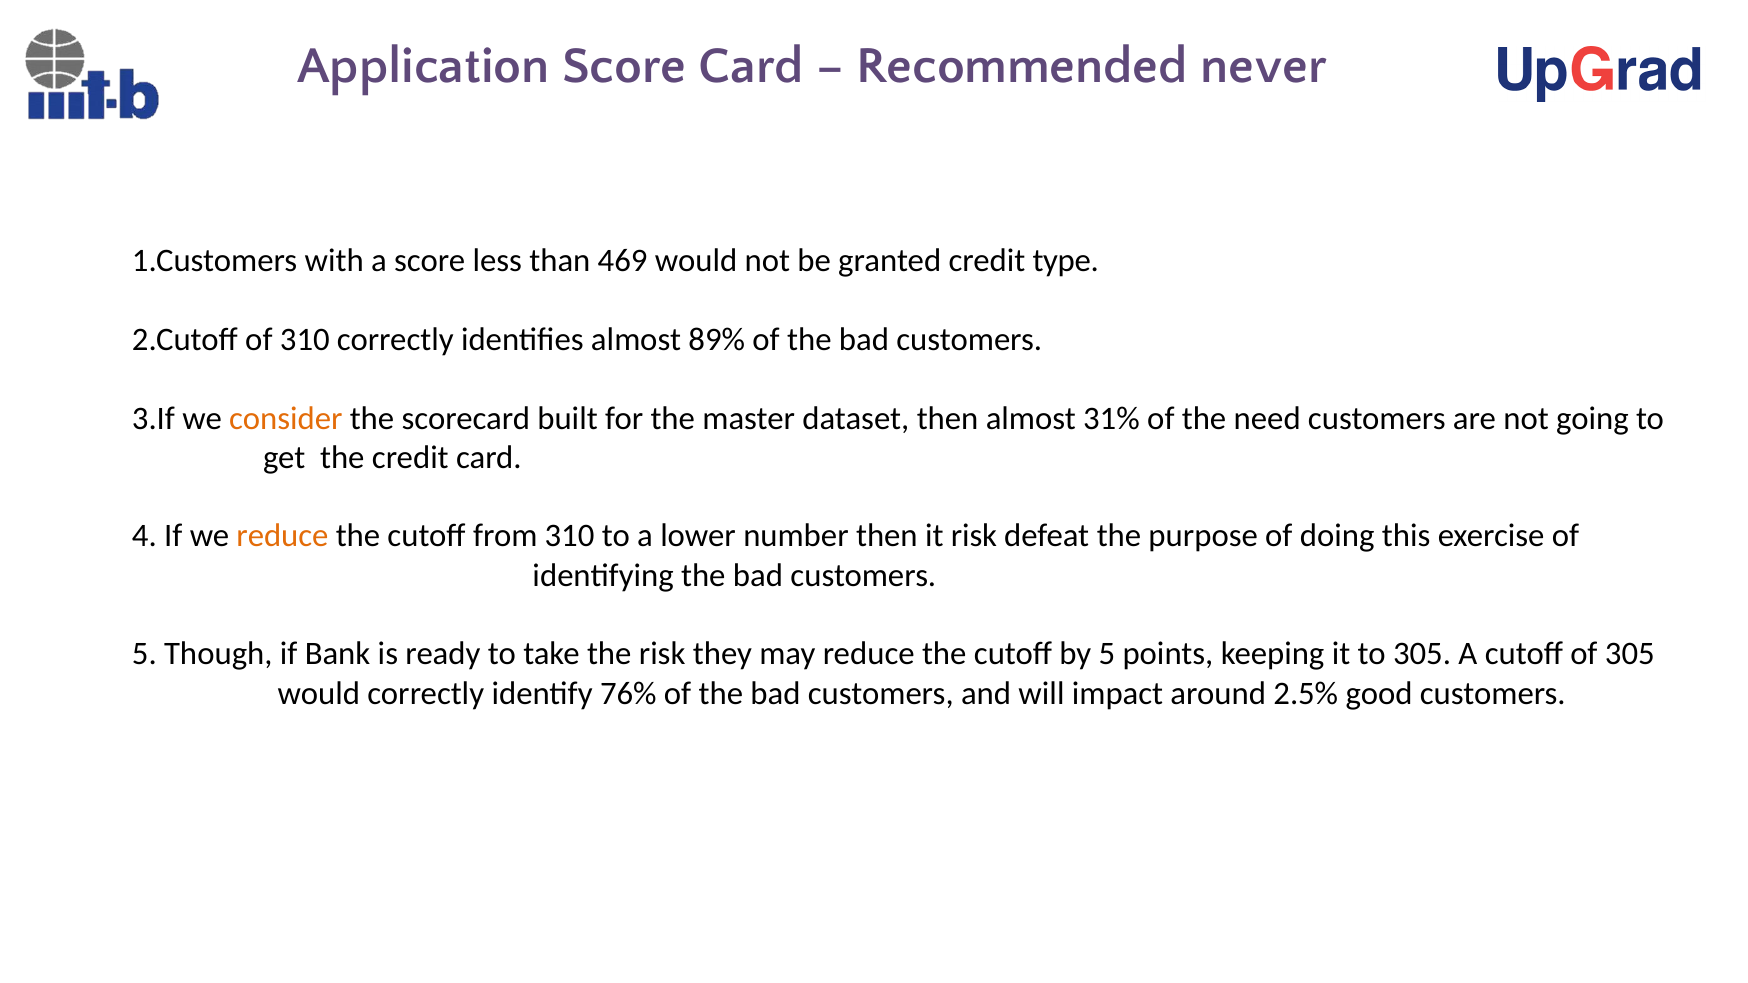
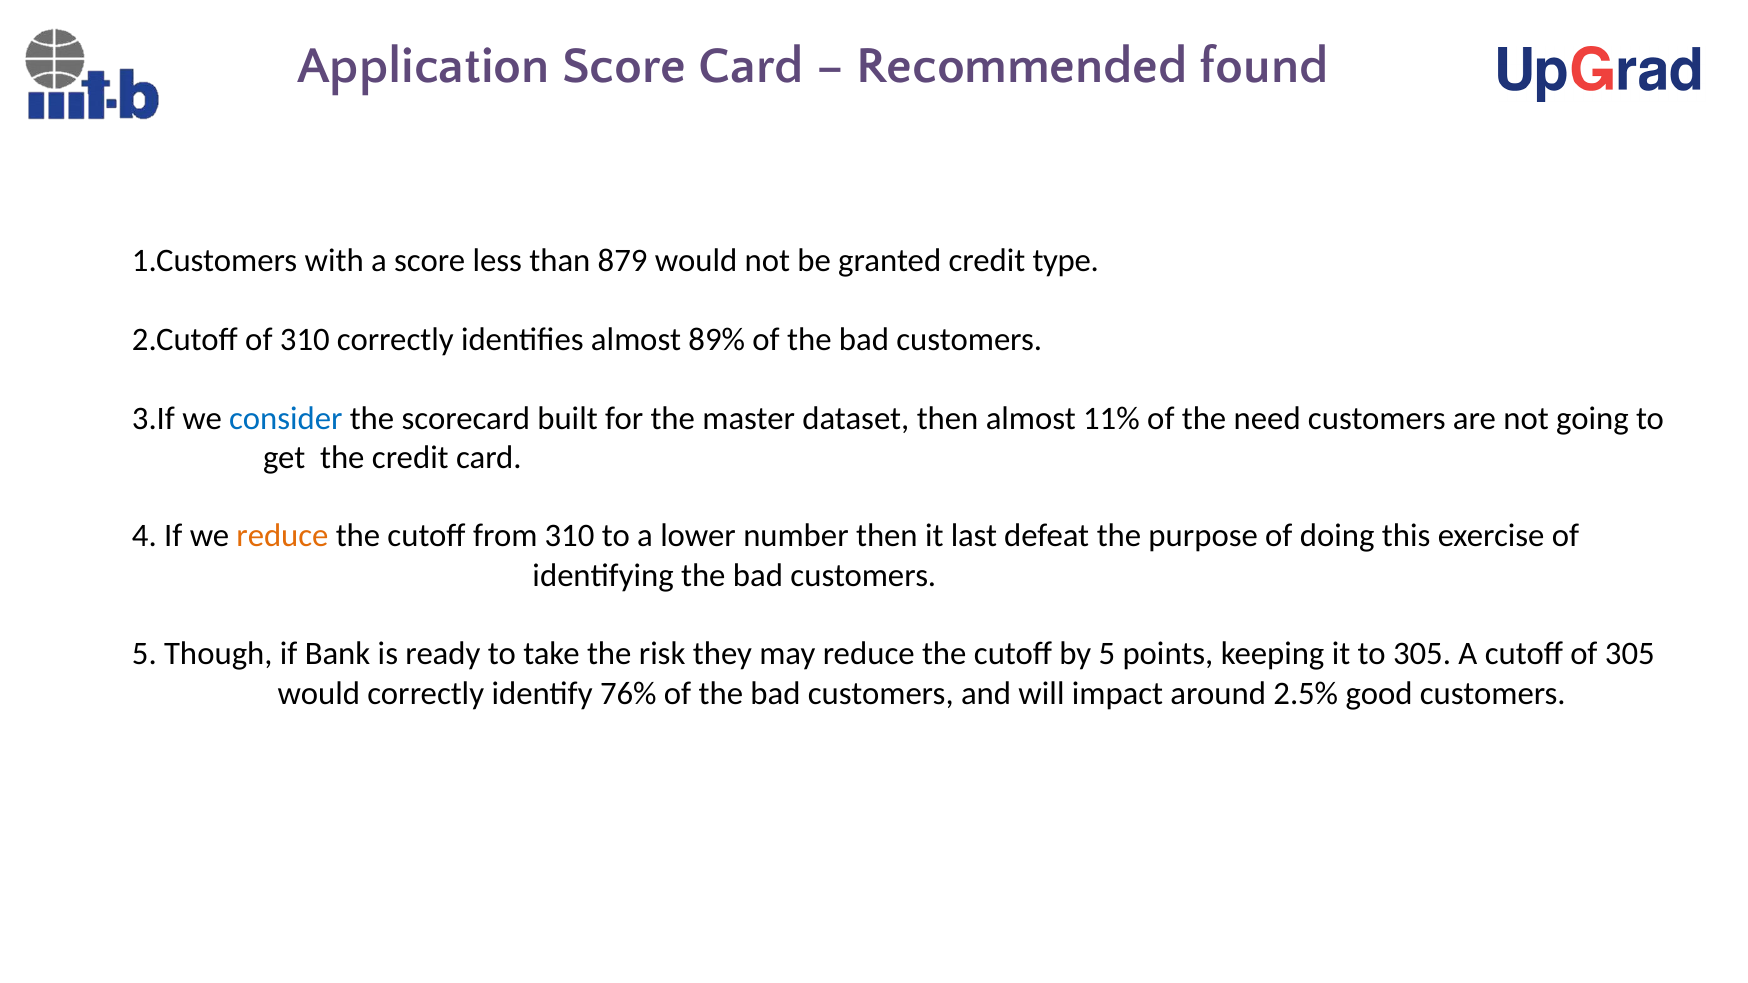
never: never -> found (1264, 66)
469: 469 -> 879 (623, 261)
consider colour: orange -> blue (286, 418)
31%: 31% -> 11% (1111, 418)
it risk: risk -> last (974, 536)
